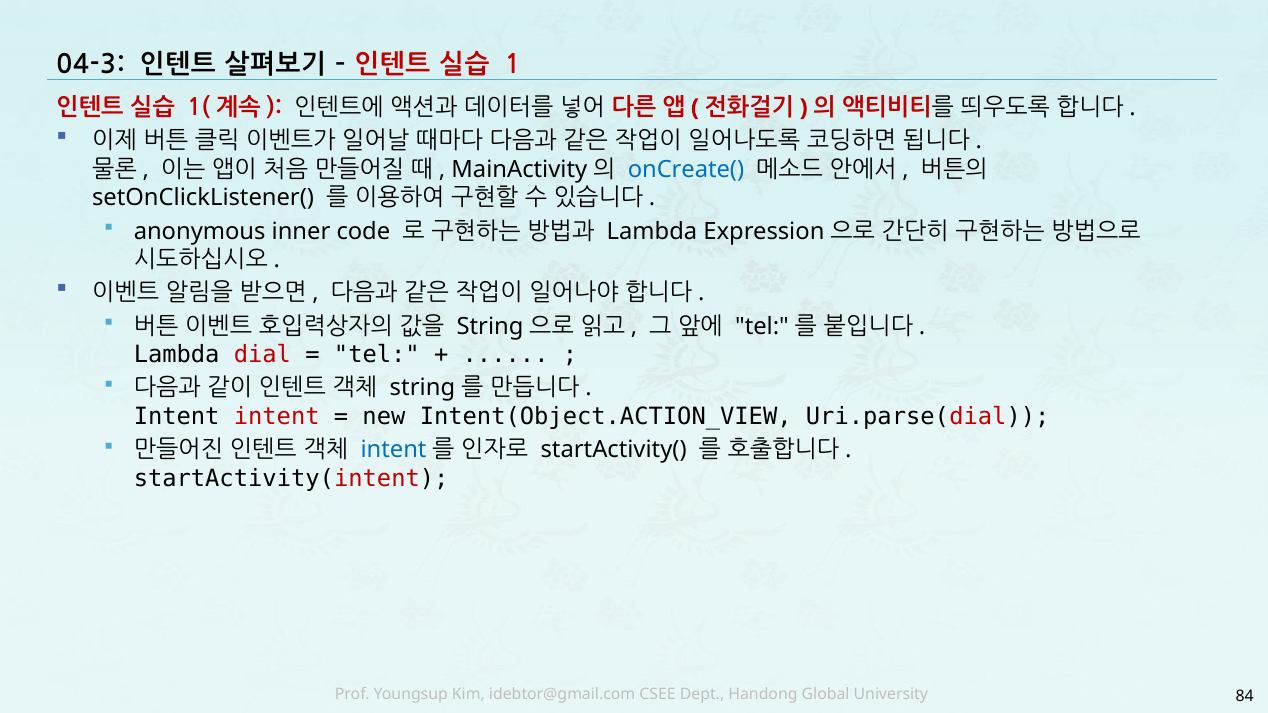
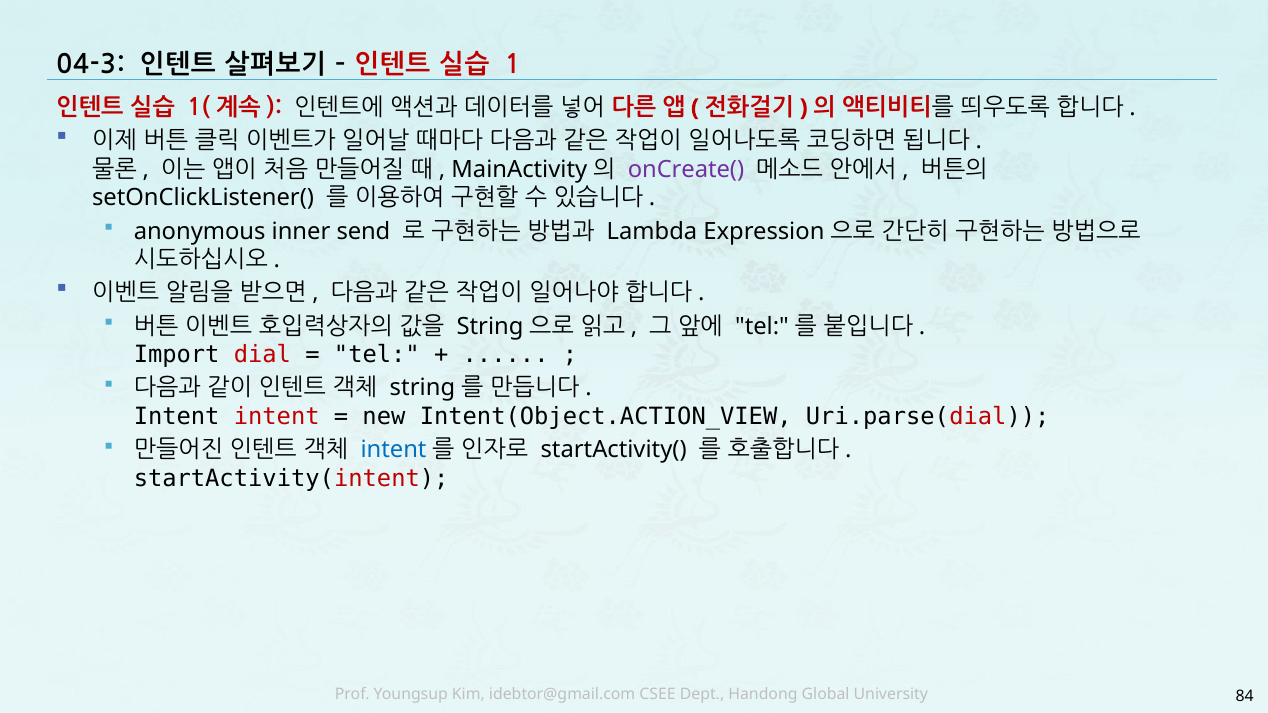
onCreate( colour: blue -> purple (686, 169)
code: code -> send (363, 231)
Lambda: Lambda -> Import (177, 355)
